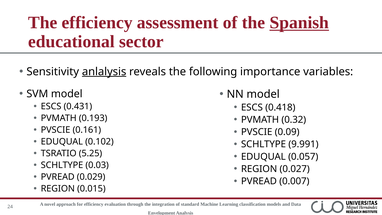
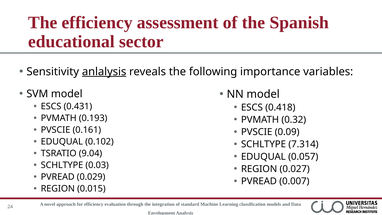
Spanish underline: present -> none (299, 23)
9.991: 9.991 -> 7.314 (303, 144)
5.25: 5.25 -> 9.04 (90, 153)
